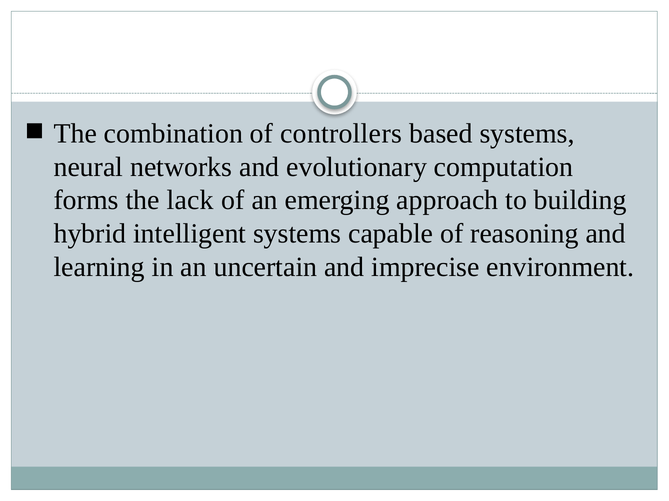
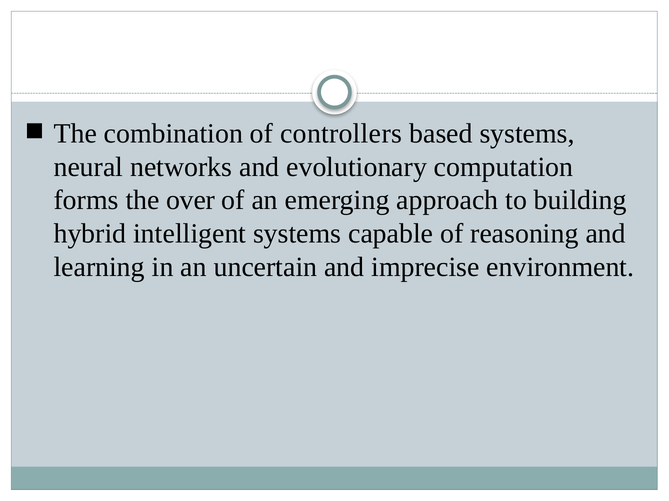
lack: lack -> over (191, 201)
